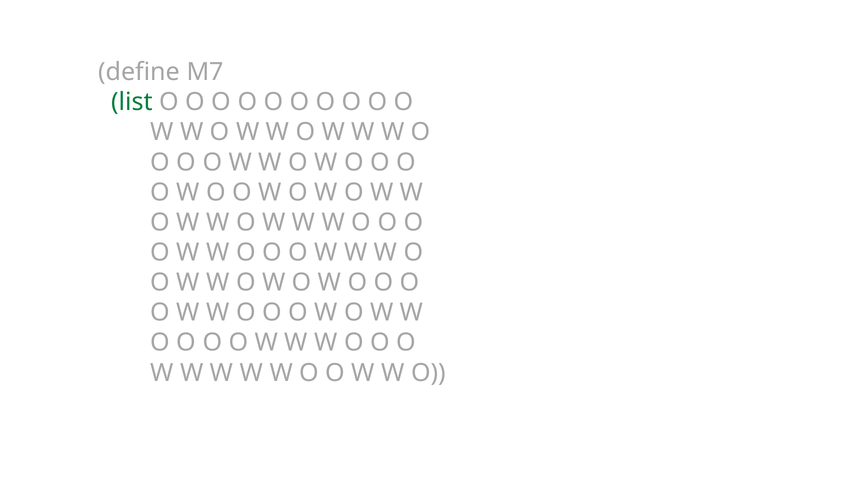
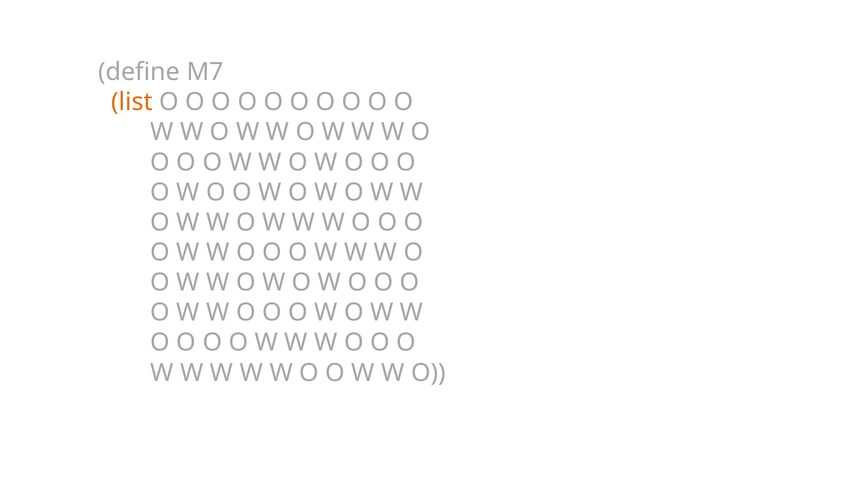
list colour: green -> orange (132, 102)
